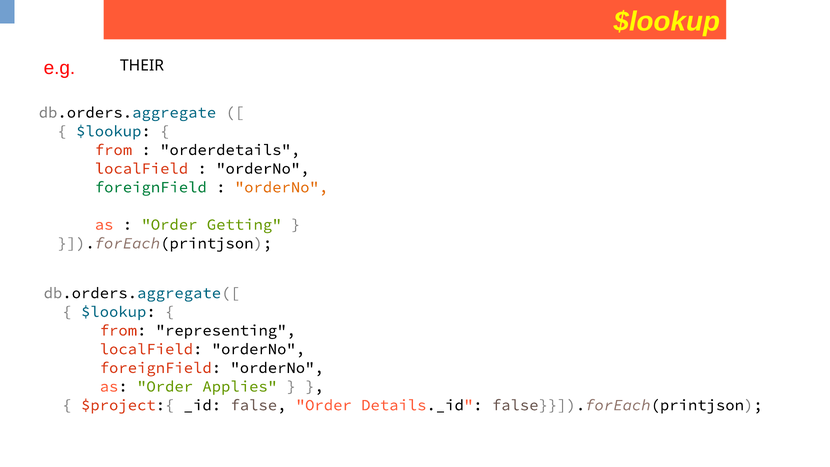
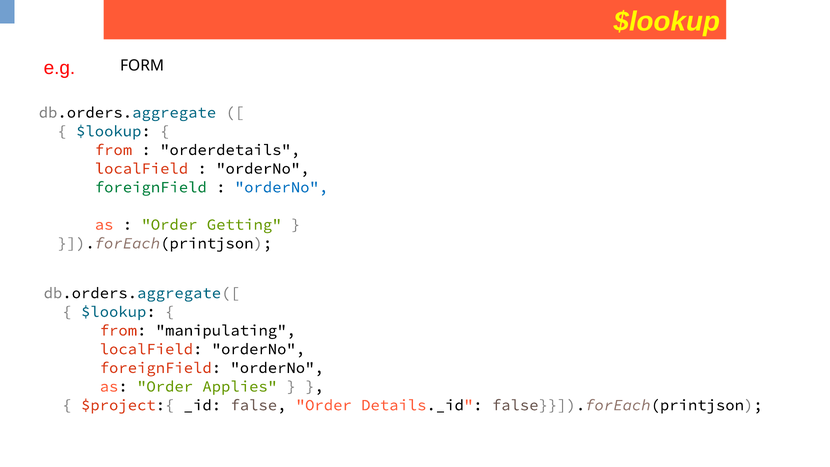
THEIR: THEIR -> FORM (142, 65)
orderNo colour: orange -> blue (282, 187)
representing: representing -> manipulating (226, 330)
